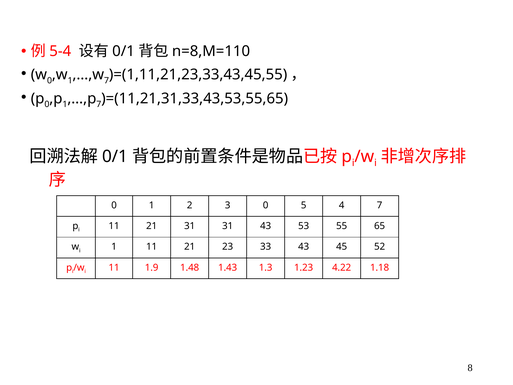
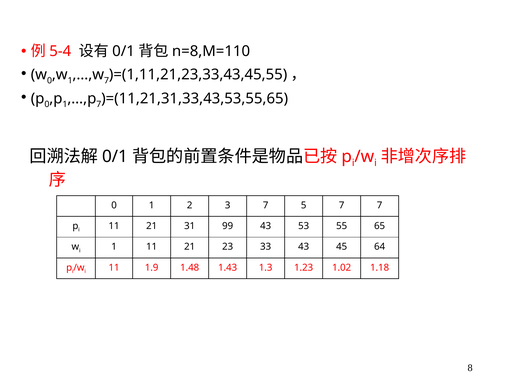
3 0: 0 -> 7 (266, 205)
5 4: 4 -> 7 (342, 205)
31 31: 31 -> 99 (228, 226)
52: 52 -> 64 (380, 247)
4.22: 4.22 -> 1.02 (342, 267)
